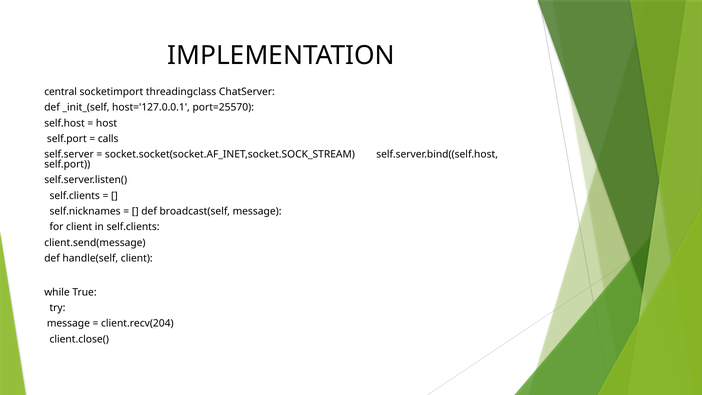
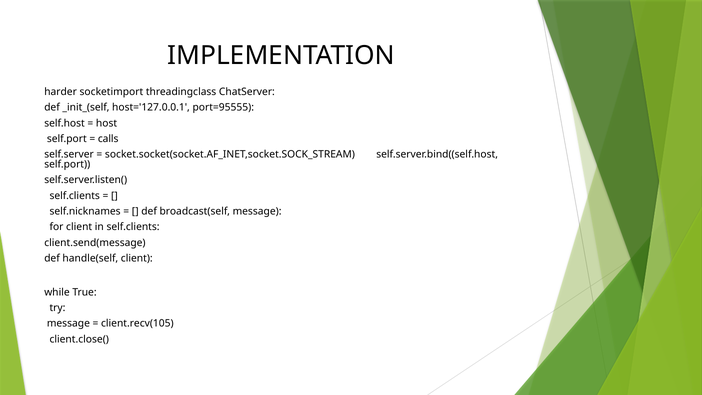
central: central -> harder (61, 92)
port=25570: port=25570 -> port=95555 (223, 107)
client.recv(204: client.recv(204 -> client.recv(105 (137, 323)
